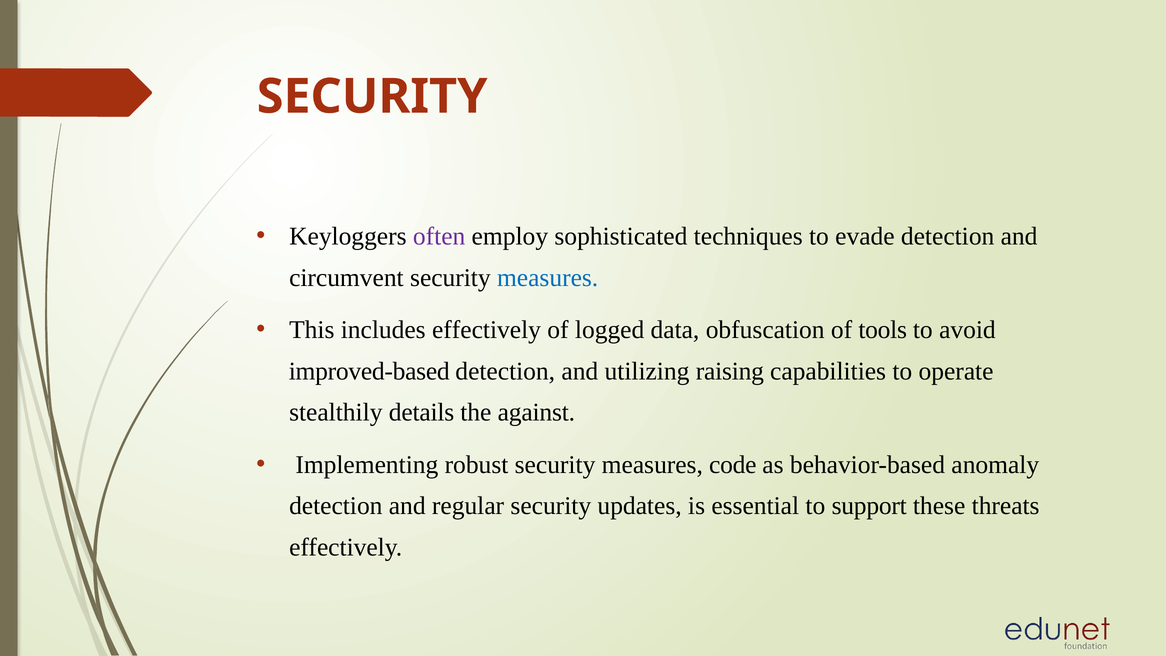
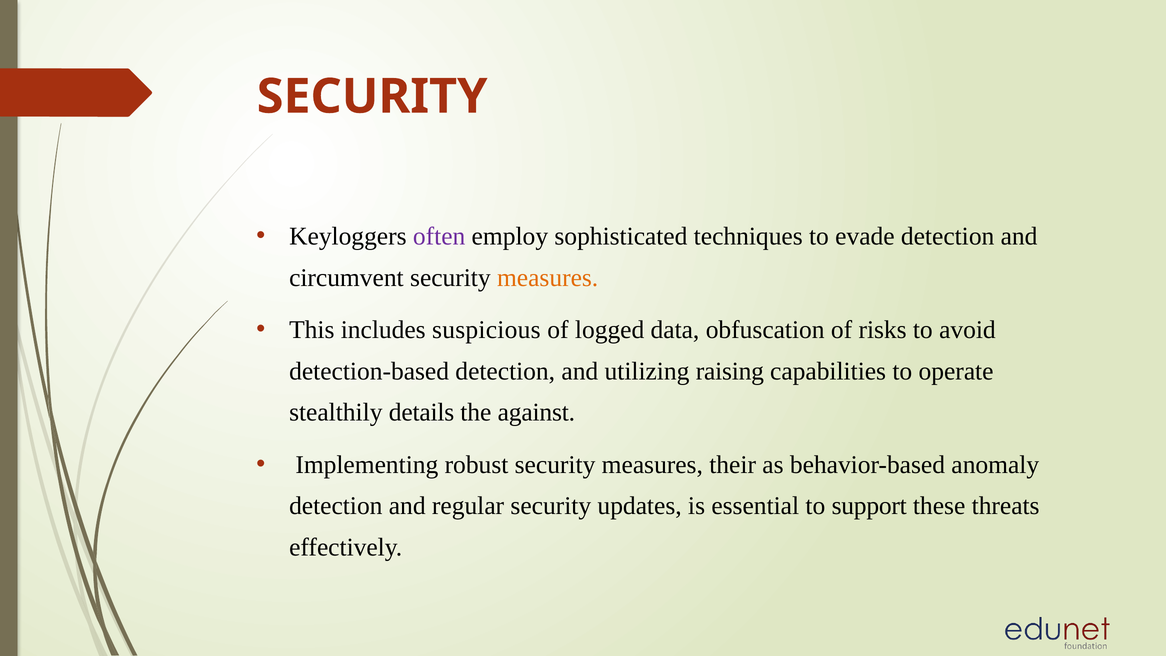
measures colour: blue -> orange (548, 278)
includes effectively: effectively -> suspicious (486, 330)
tools: tools -> risks (883, 330)
improved-based: improved-based -> detection-based (369, 371)
code: code -> their (733, 465)
